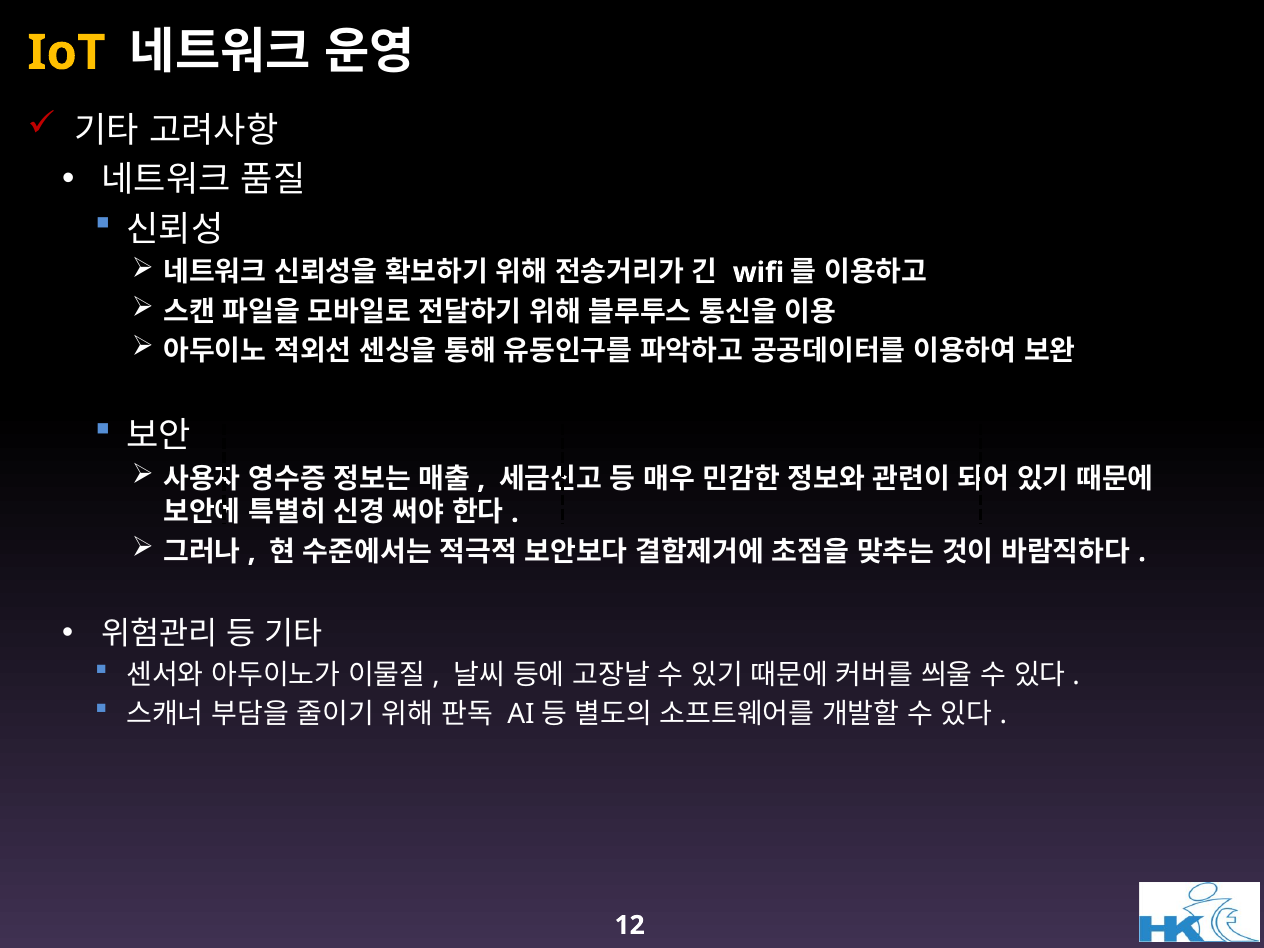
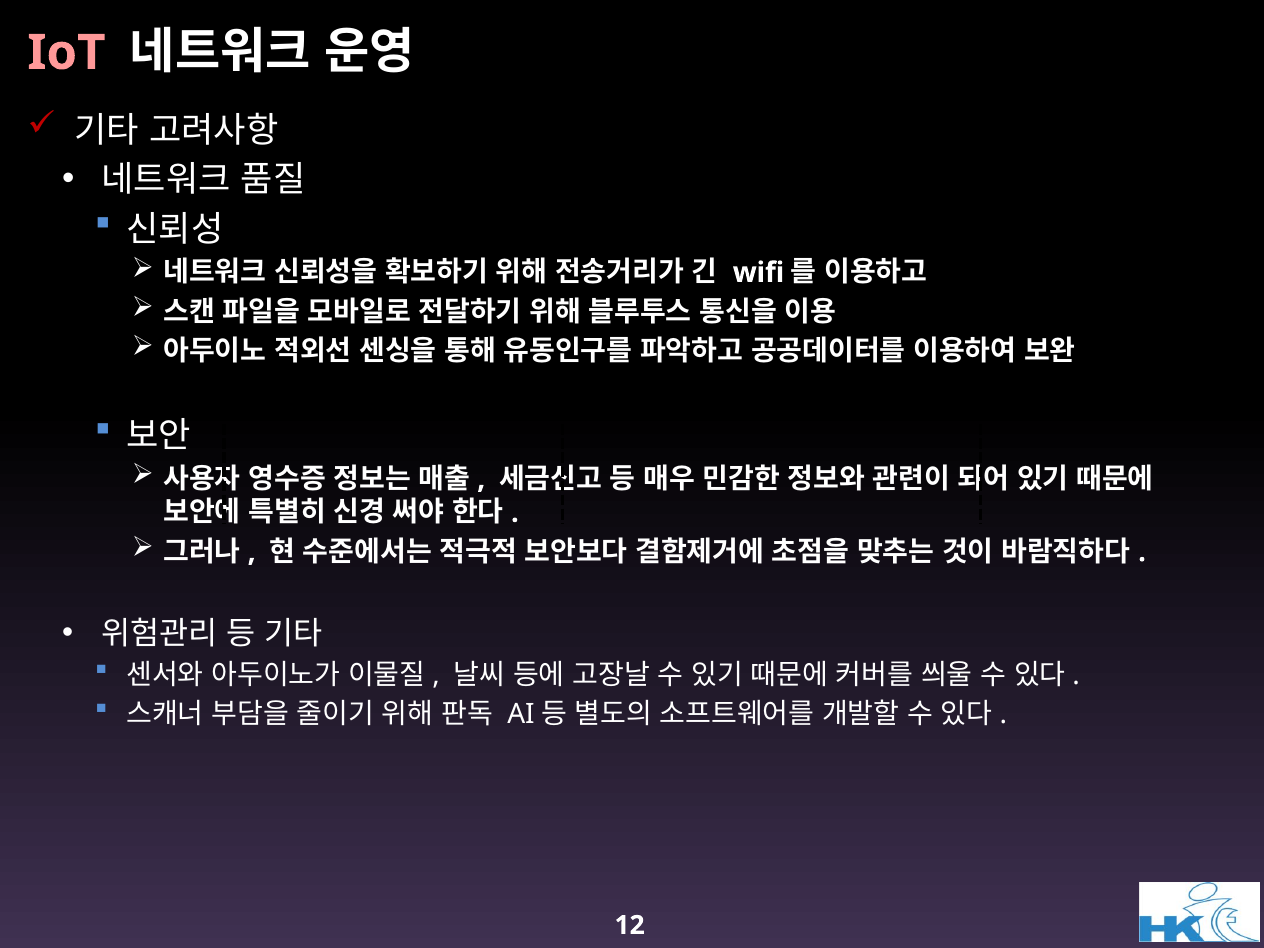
IoT colour: yellow -> pink (66, 53)
